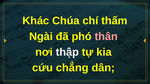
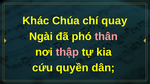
thấm: thấm -> quay (114, 21)
thập colour: white -> pink (67, 52)
chẳng: chẳng -> quyền (72, 68)
